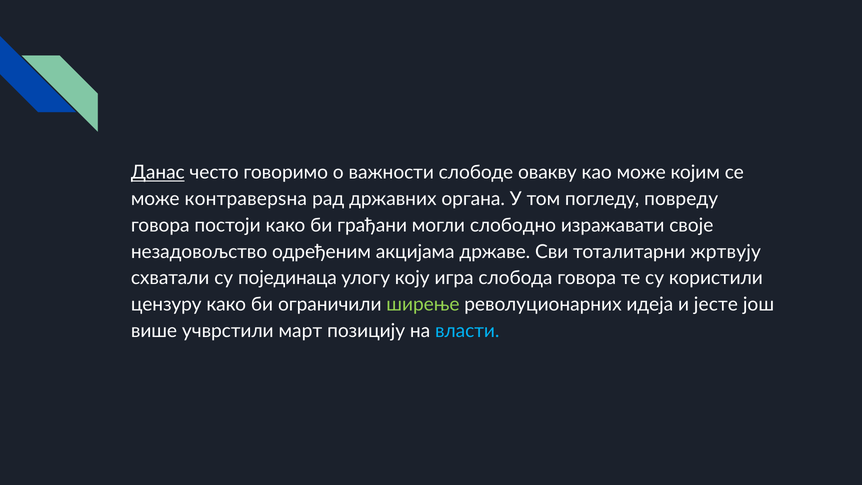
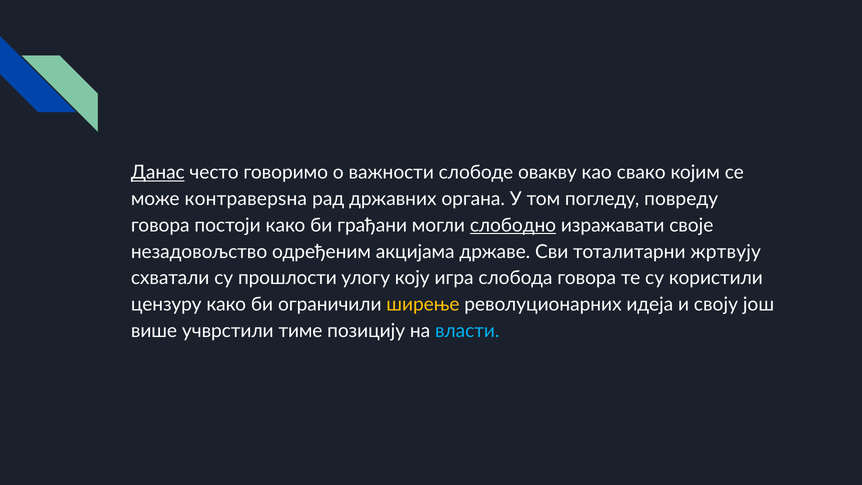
као може: може -> свако (641, 173)
слободно underline: none -> present (513, 225)
појединаца: појединаца -> прошлости (287, 278)
ширење colour: light green -> yellow (423, 304)
jесте: jесте -> своју (716, 304)
март: март -> тиме (300, 331)
